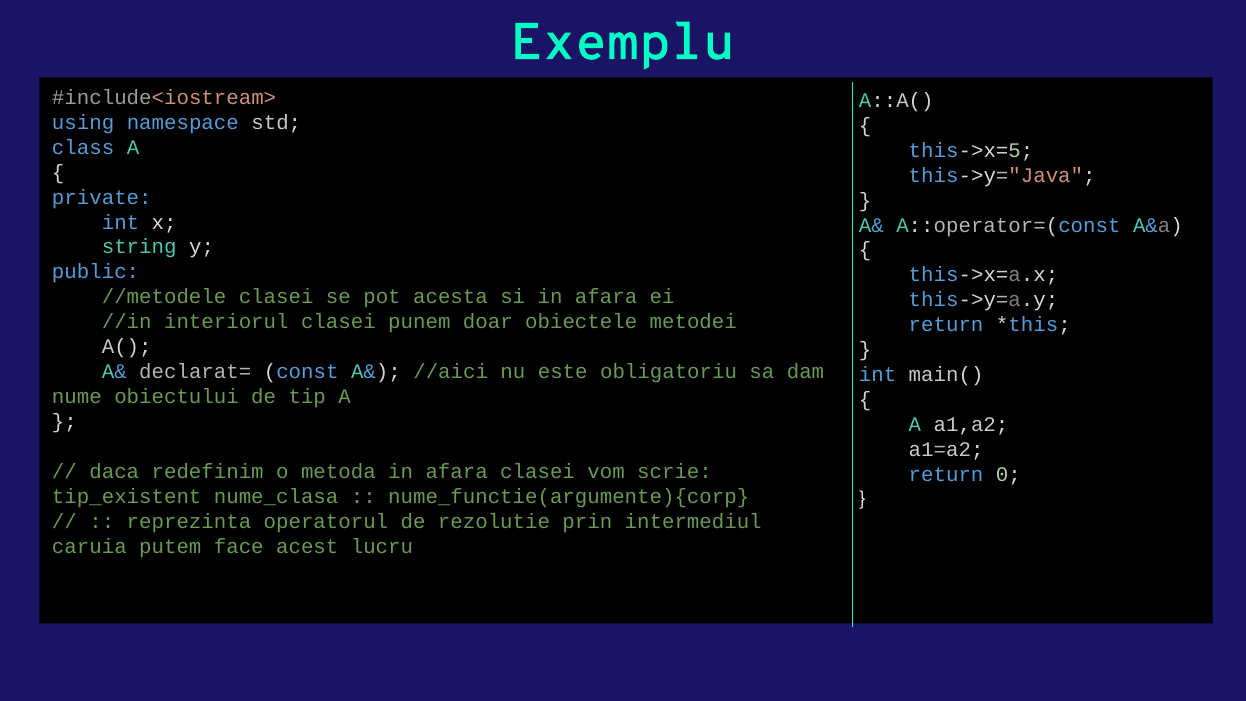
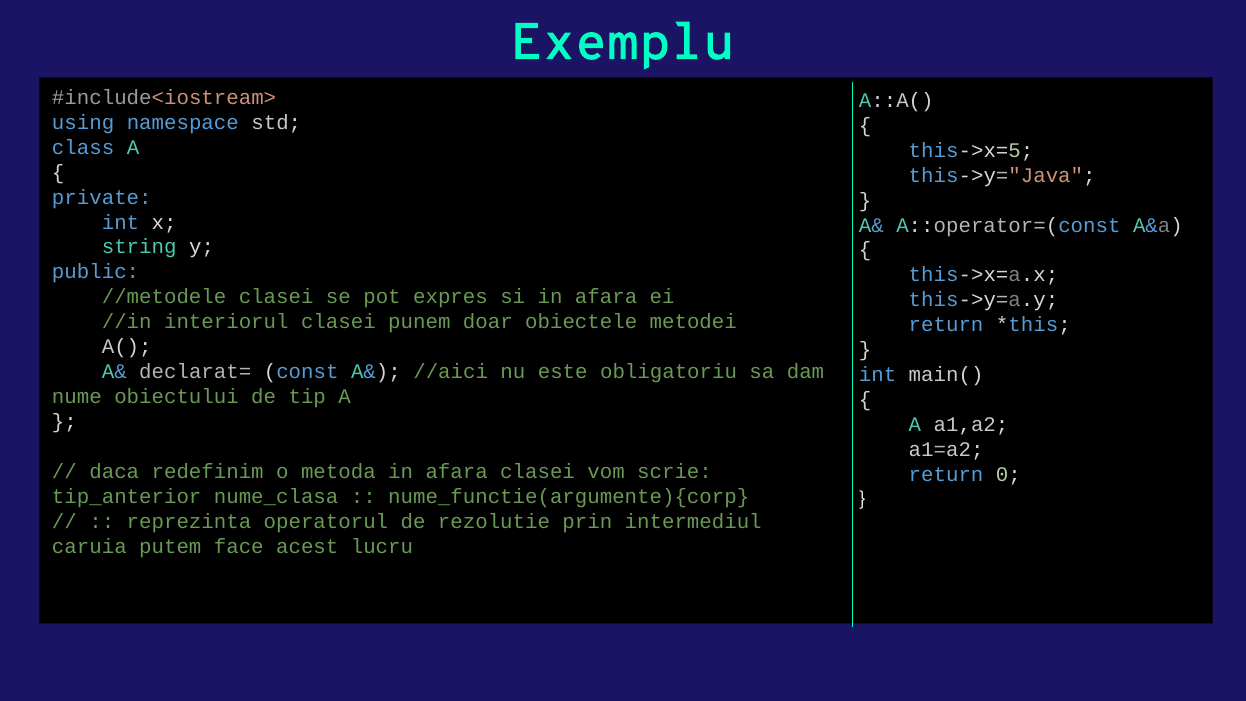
acesta: acesta -> expres (450, 297)
tip_existent: tip_existent -> tip_anterior (127, 496)
